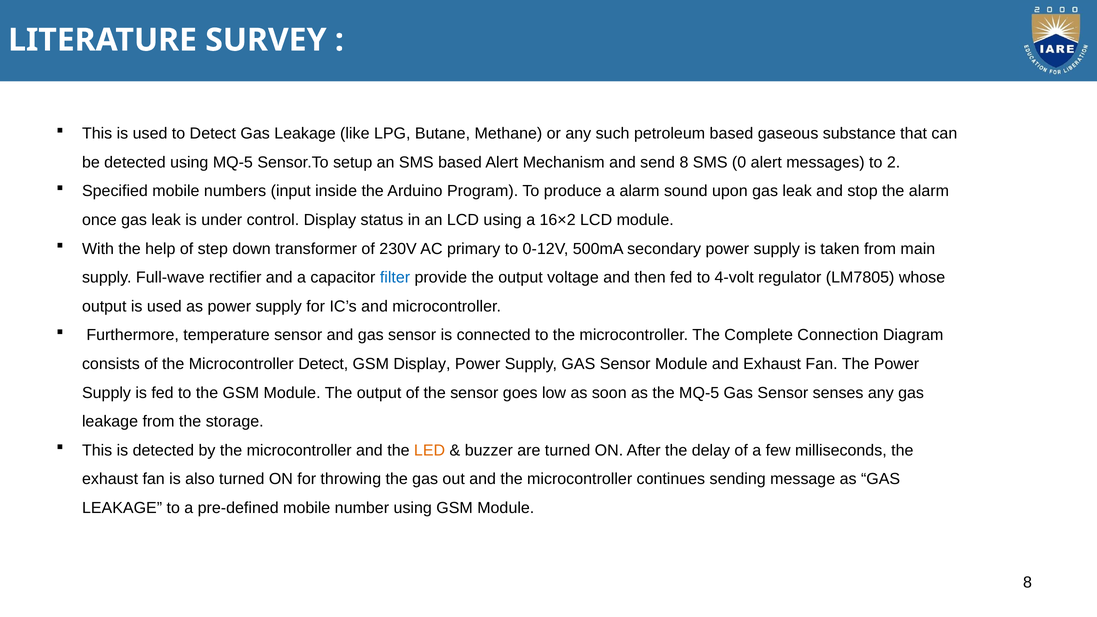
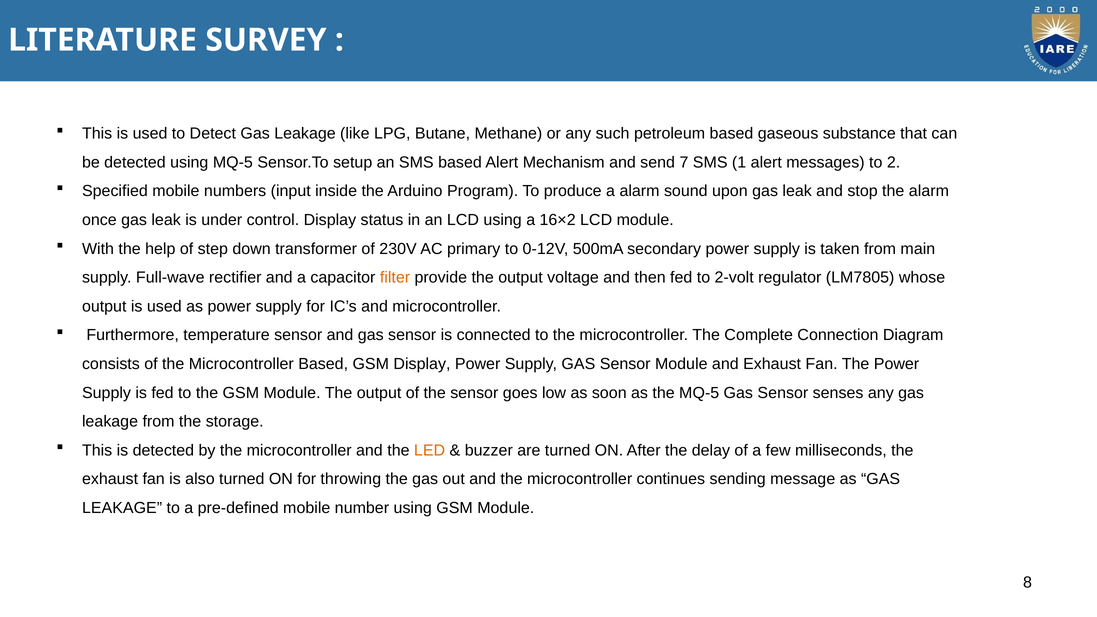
send 8: 8 -> 7 (684, 162)
0: 0 -> 1 (739, 162)
filter colour: blue -> orange (395, 278)
4-volt: 4-volt -> 2-volt (734, 278)
Microcontroller Detect: Detect -> Based (323, 364)
